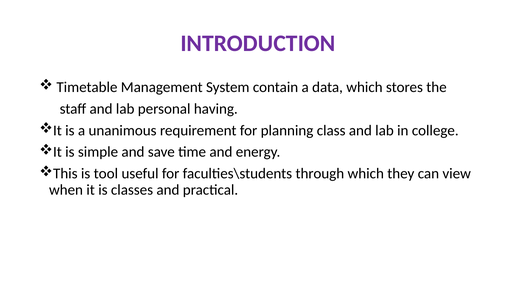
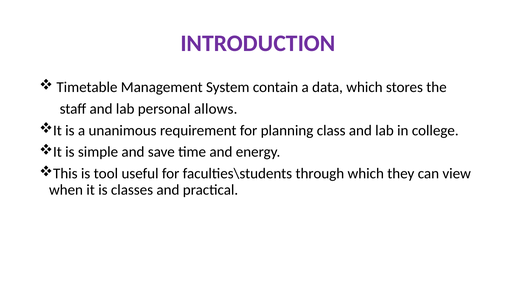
having: having -> allows (216, 109)
